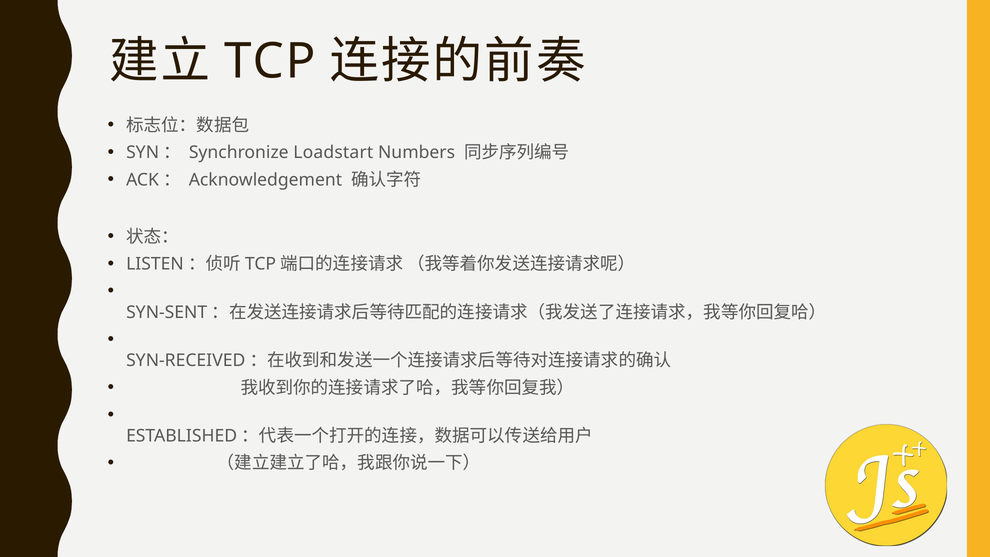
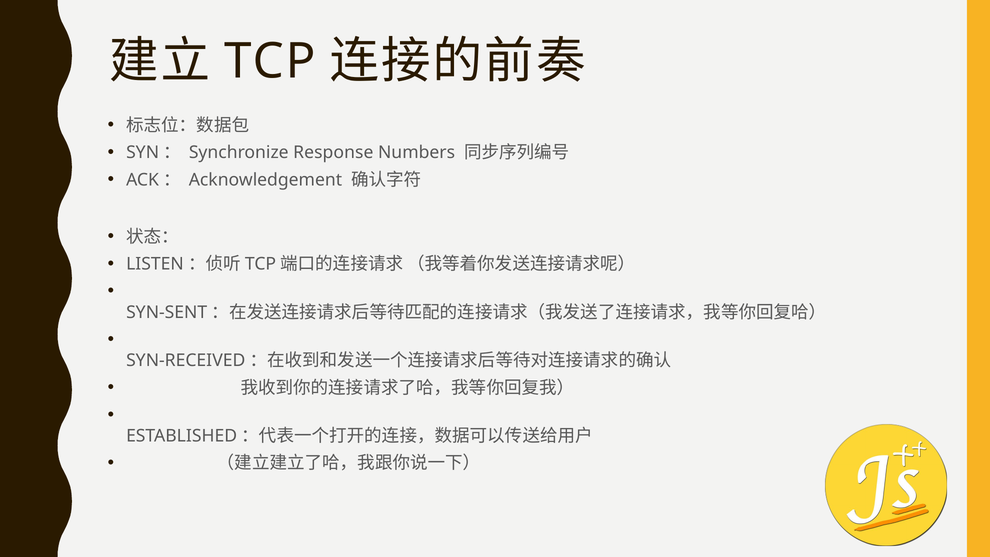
Loadstart: Loadstart -> Response (333, 153)
